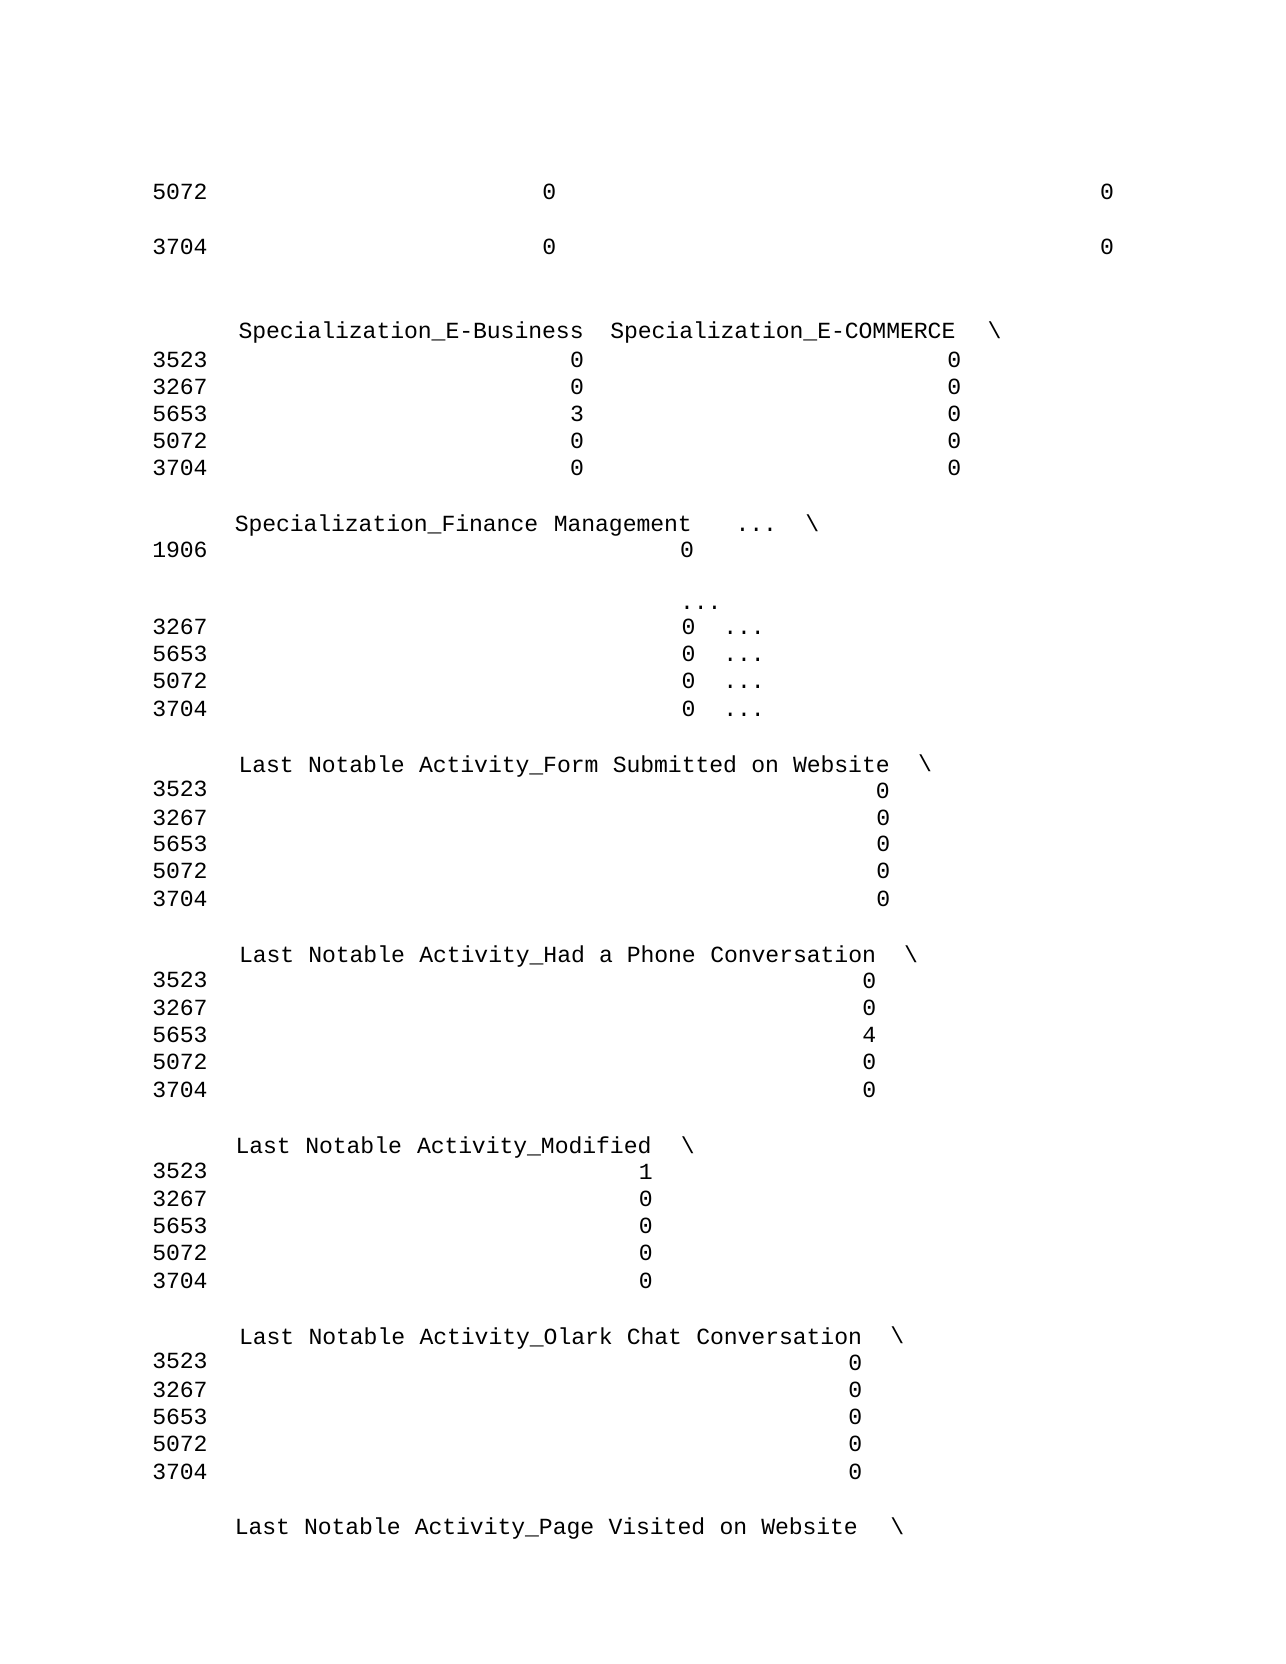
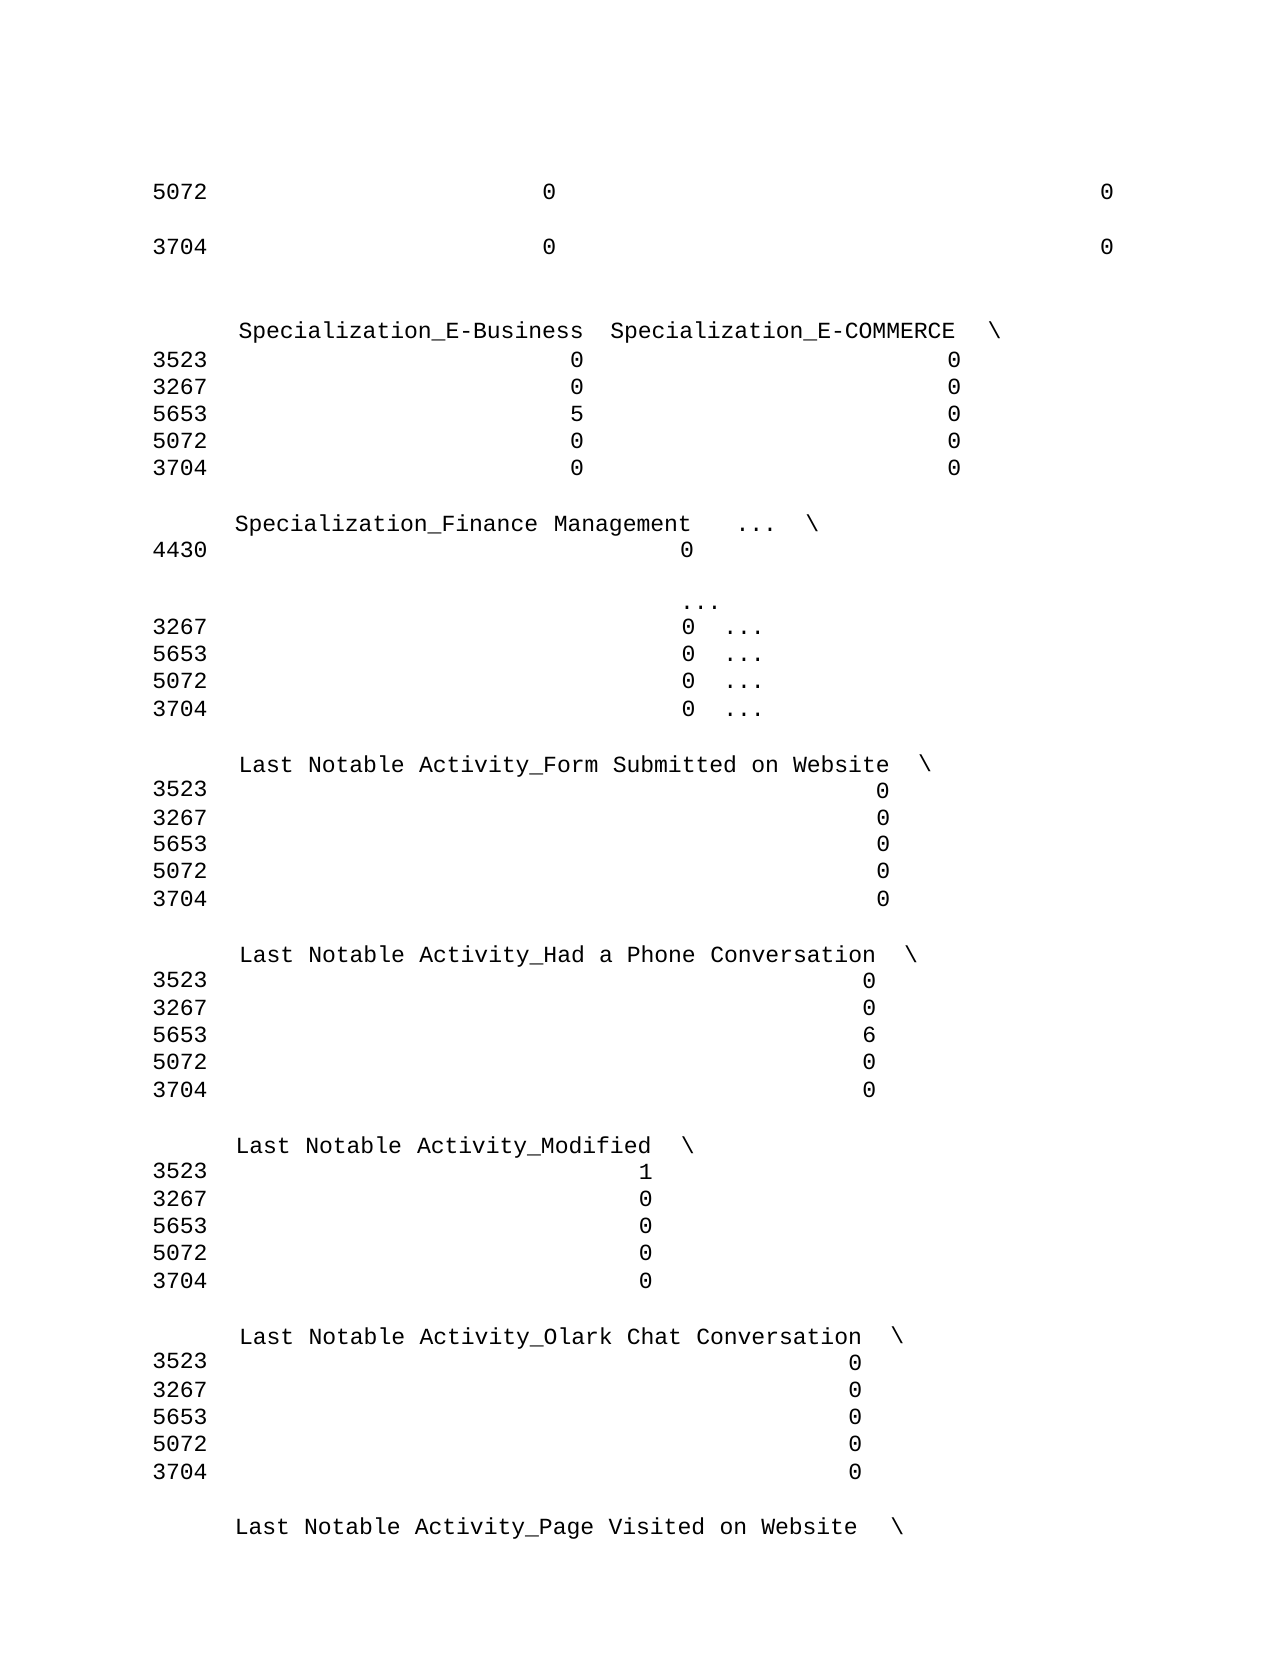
3: 3 -> 5 (577, 414)
1906: 1906 -> 4430 (180, 549)
4: 4 -> 6 (869, 1035)
